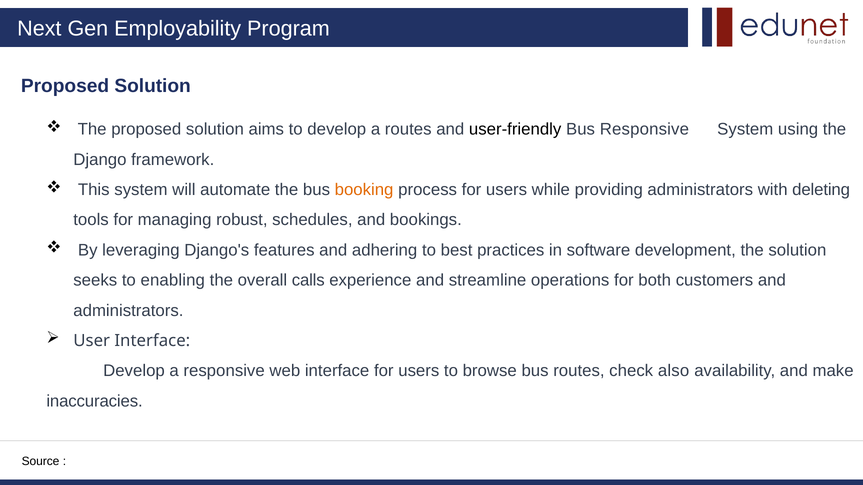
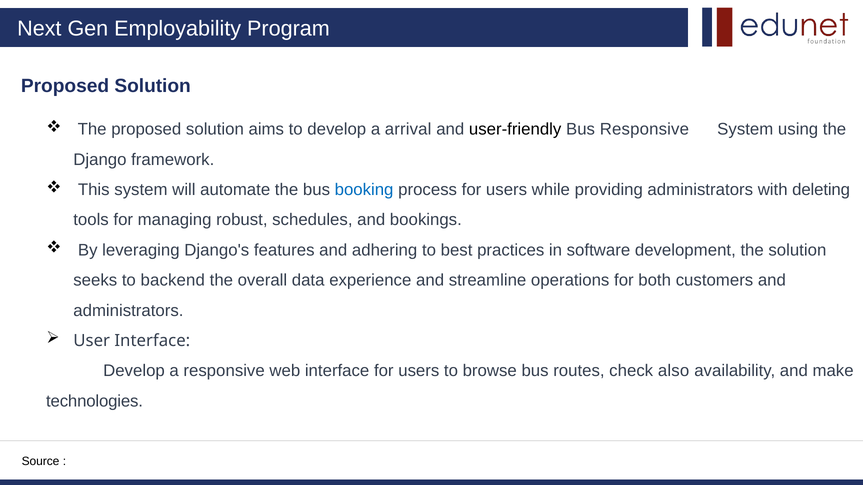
a routes: routes -> arrival (408, 130)
booking colour: orange -> blue (364, 190)
enabling: enabling -> backend (173, 281)
calls: calls -> data (308, 281)
inaccuracies: inaccuracies -> technologies (95, 401)
